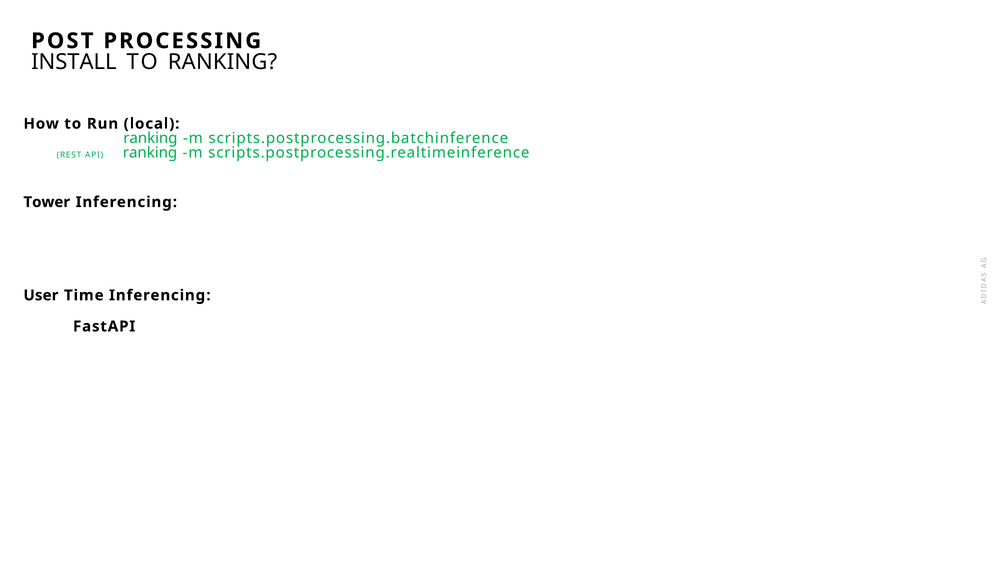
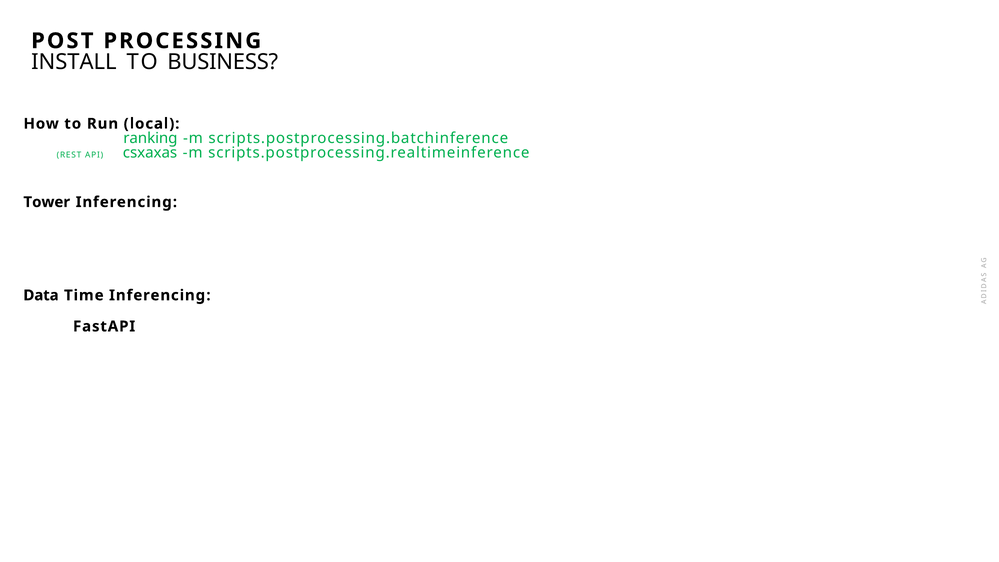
TO RANKING: RANKING -> BUSINESS (223, 62)
API ranking: ranking -> csxaxas (150, 153)
User: User -> Data (41, 295)
